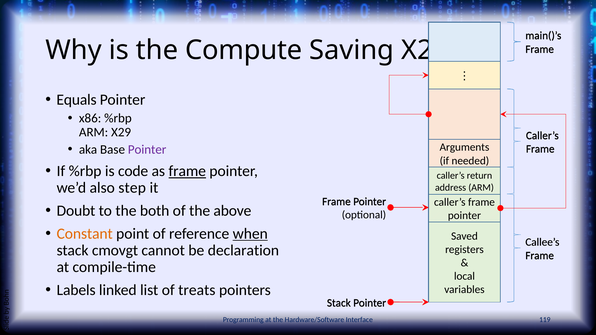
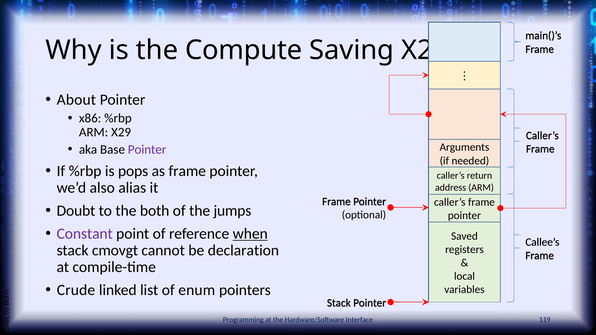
Equals: Equals -> About (76, 100)
code: code -> pops (133, 171)
frame underline: present -> none (187, 171)
step: step -> alias (132, 188)
above: above -> jumps (232, 211)
Constant colour: orange -> purple (85, 234)
Labels: Labels -> Crude (76, 290)
treats: treats -> enum (197, 290)
